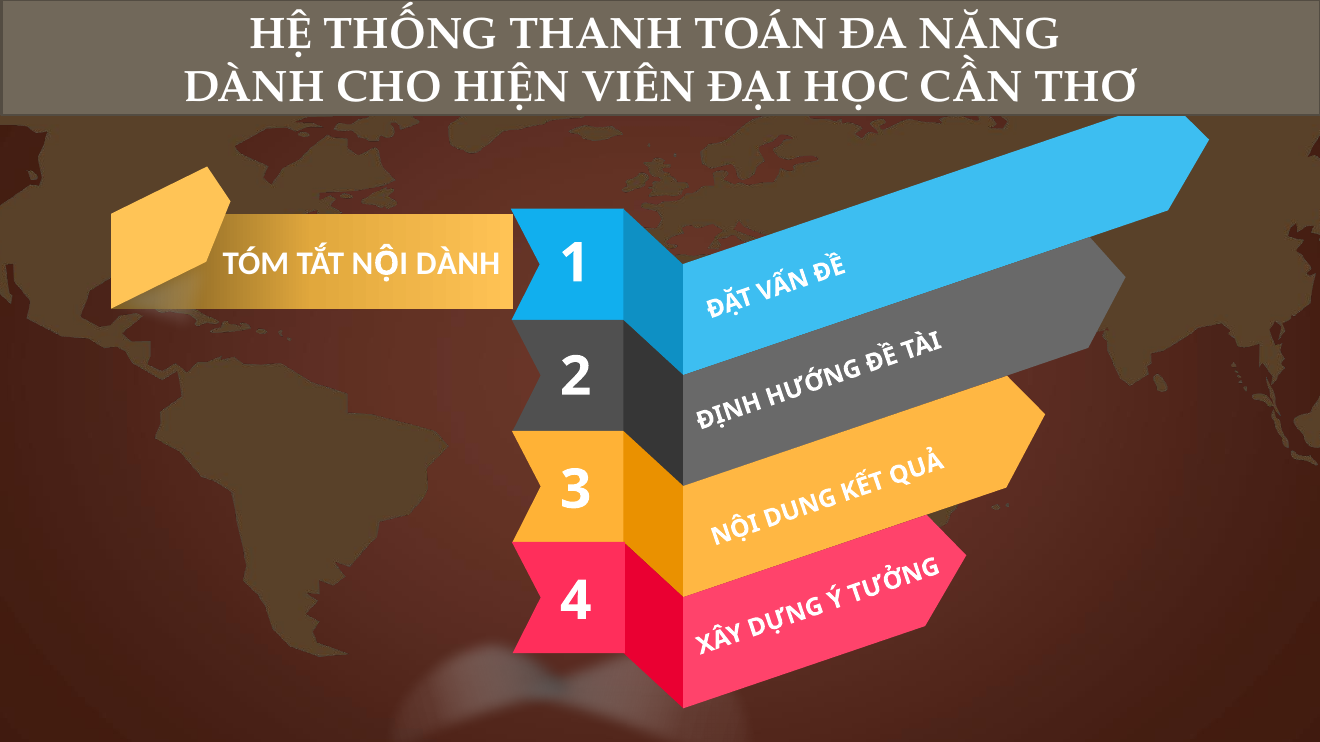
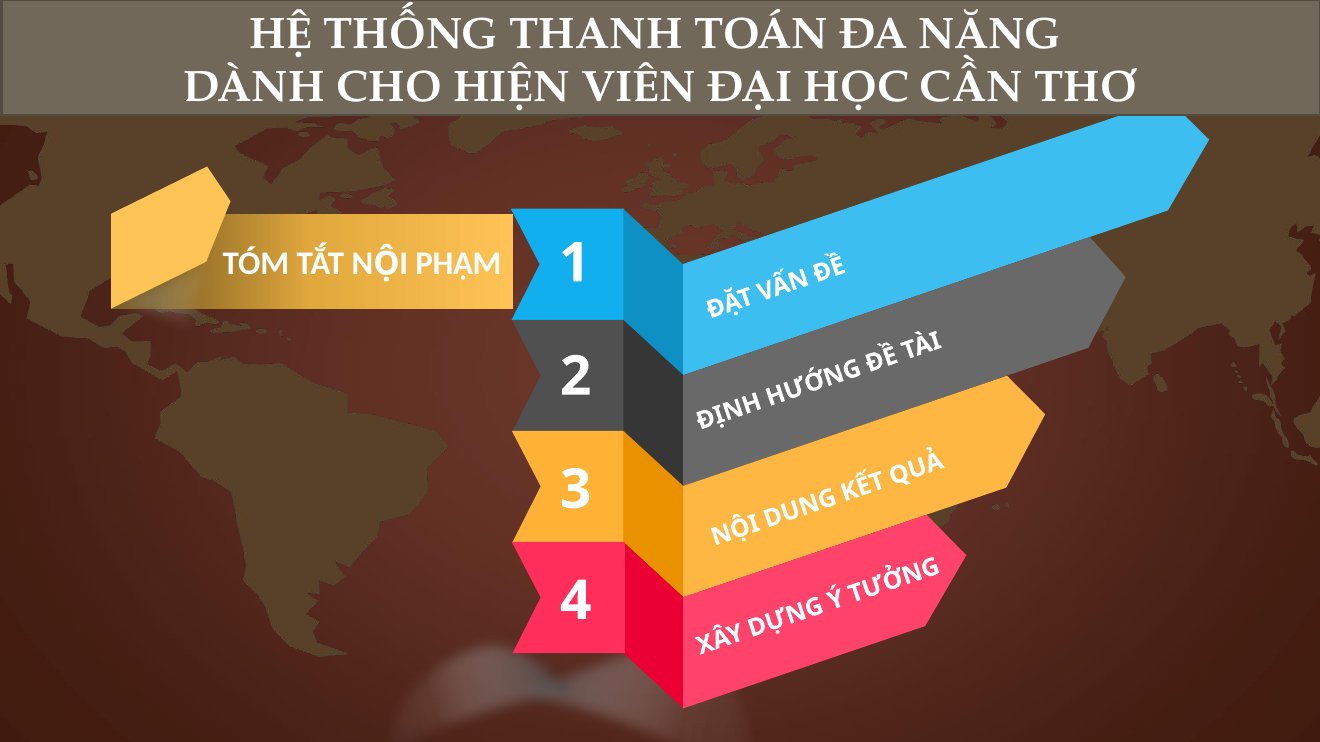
DÀNH: DÀNH -> PHẠM (458, 264)
